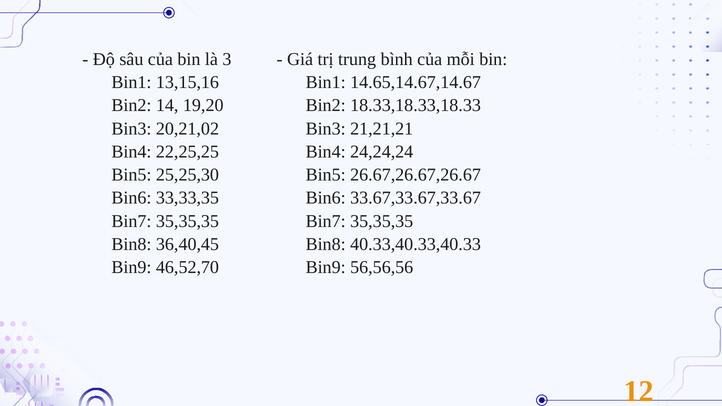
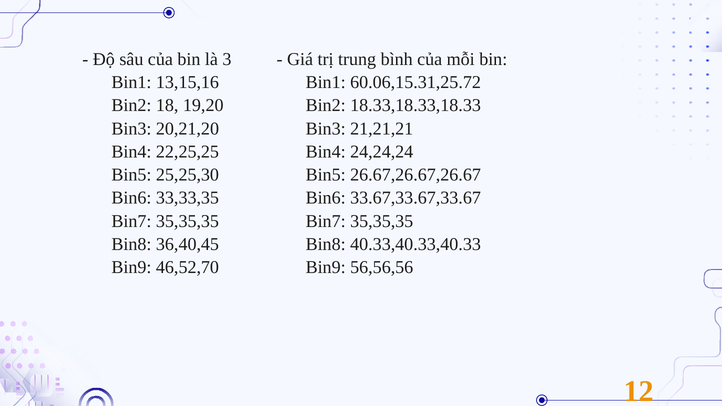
14.65,14.67,14.67: 14.65,14.67,14.67 -> 60.06,15.31,25.72 (416, 82)
14: 14 -> 18 (167, 105)
20,21,02: 20,21,02 -> 20,21,20 (187, 129)
